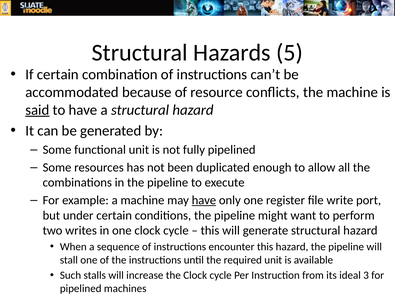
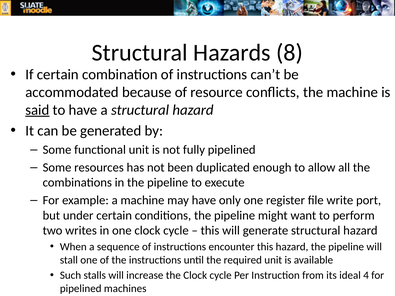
5: 5 -> 8 (290, 53)
have underline: present -> none (204, 200)
3: 3 -> 4 (366, 276)
